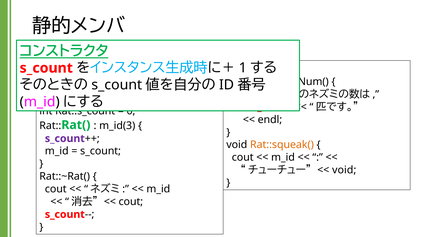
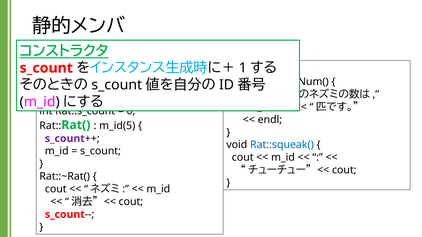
m_id(3: m_id(3 -> m_id(5 (117, 126)
Rat::squeak( colour: orange -> blue (282, 145)
void: void -> cout (344, 170)
